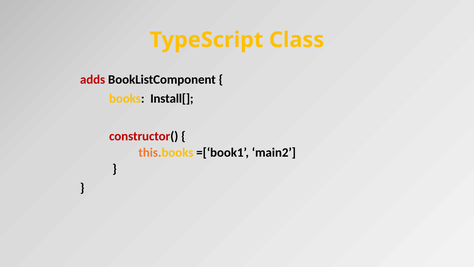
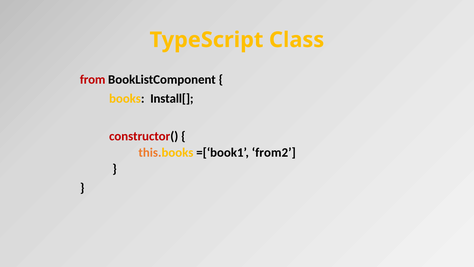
adds: adds -> from (93, 80)
main2: main2 -> from2 (274, 152)
